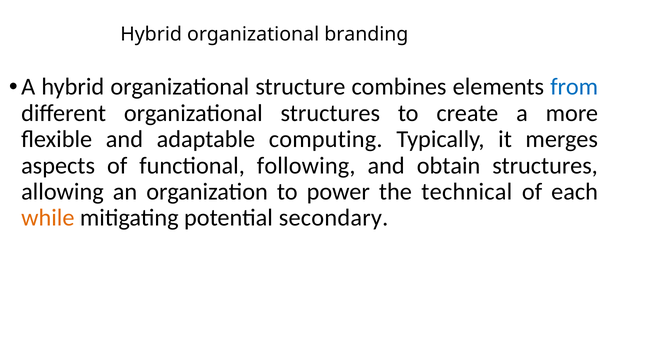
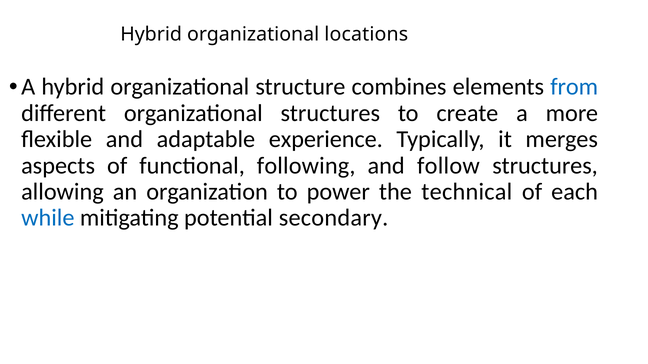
branding: branding -> locations (366, 34)
computing: computing -> experience (326, 140)
obtain: obtain -> follow (448, 166)
while colour: orange -> blue (48, 218)
